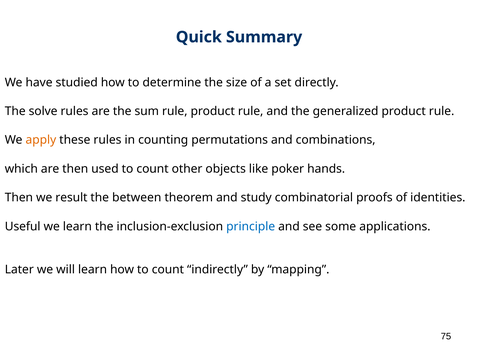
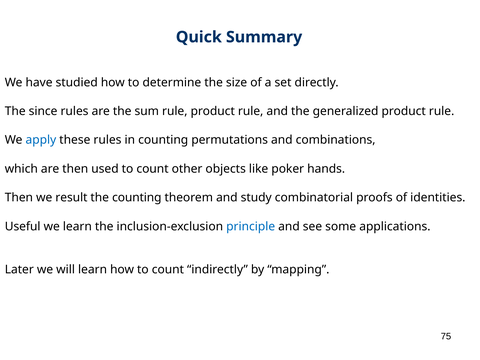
solve: solve -> since (43, 111)
apply colour: orange -> blue (41, 140)
the between: between -> counting (137, 198)
